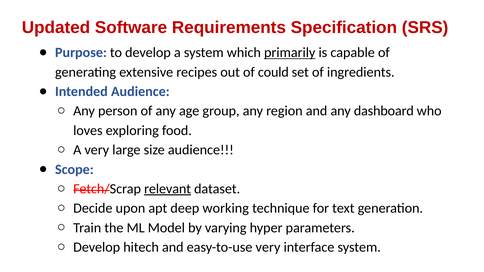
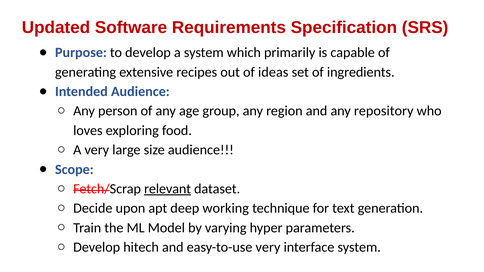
primarily underline: present -> none (290, 53)
could: could -> ideas (273, 72)
dashboard: dashboard -> repository (384, 111)
